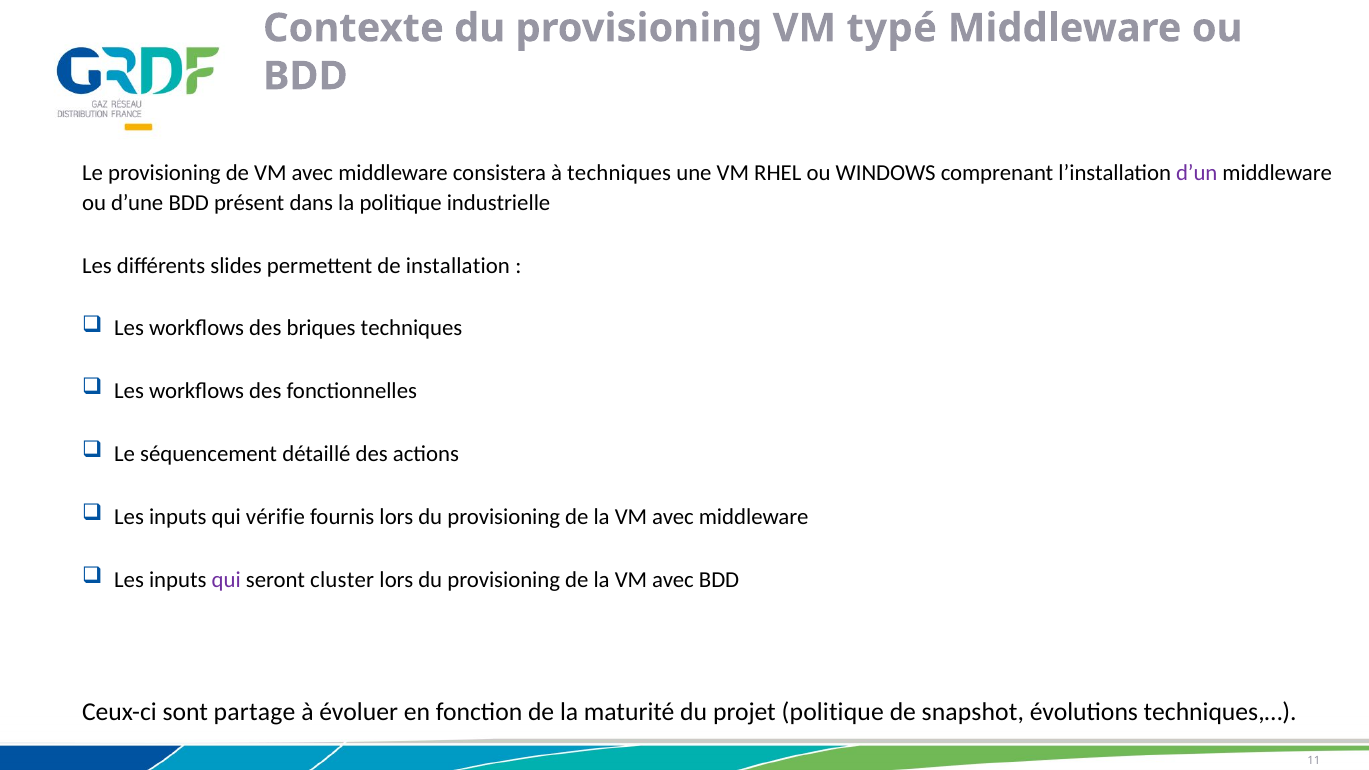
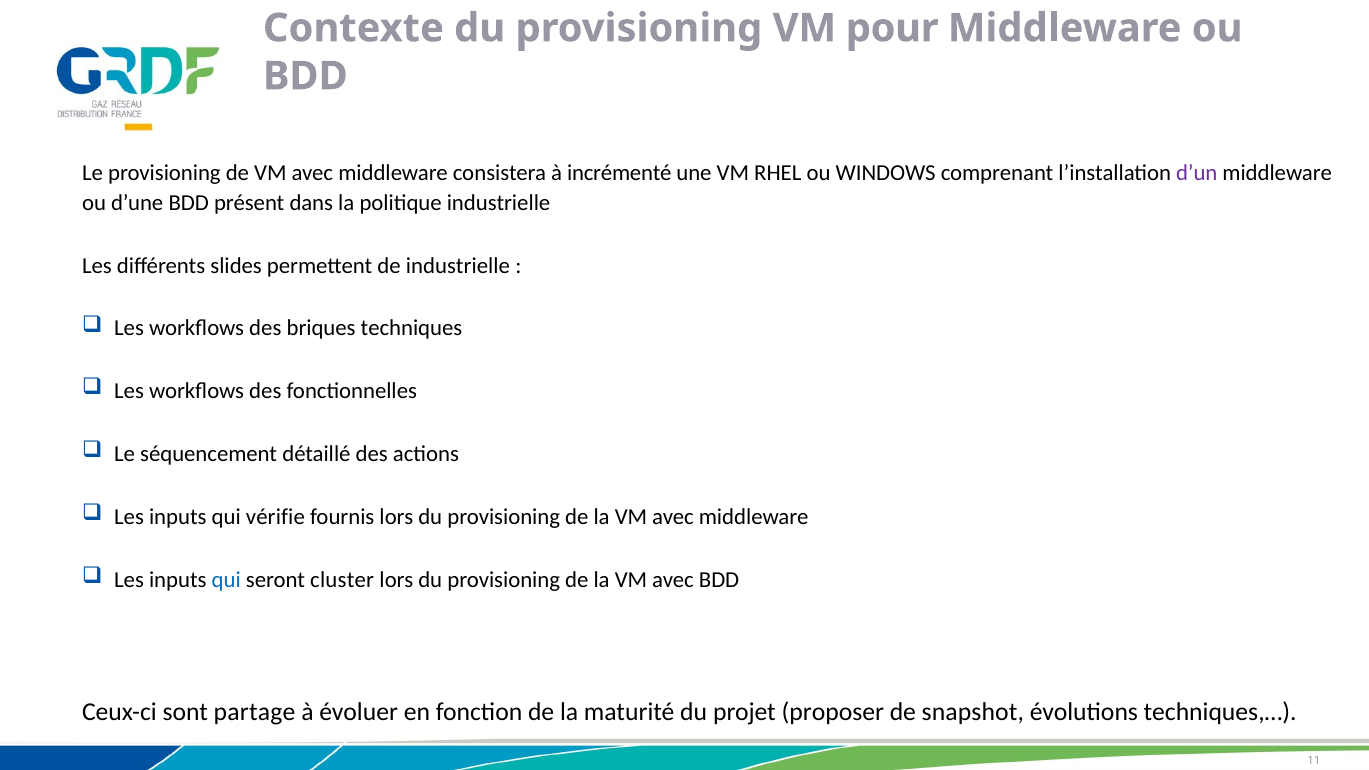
typé: typé -> pour (892, 28)
à techniques: techniques -> incrémenté (619, 173)
de installation: installation -> industrielle (458, 266)
qui colour: purple -> blue (226, 580)
projet politique: politique -> proposer (833, 712)
